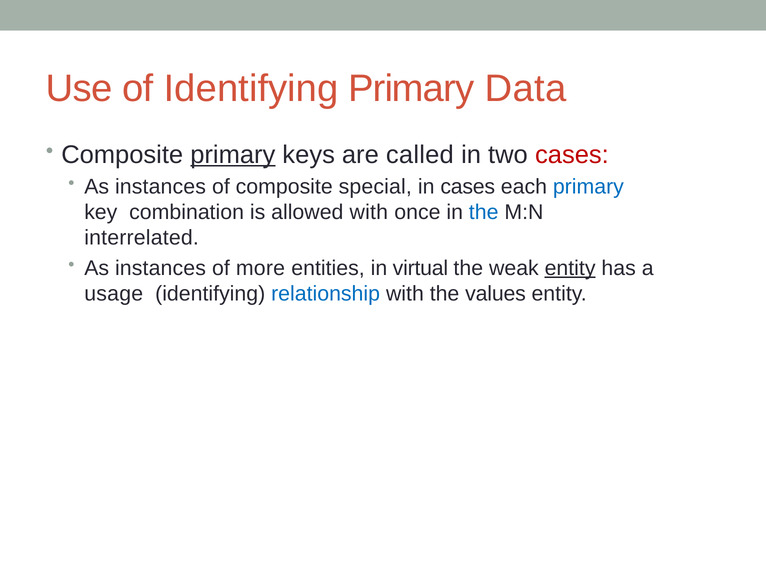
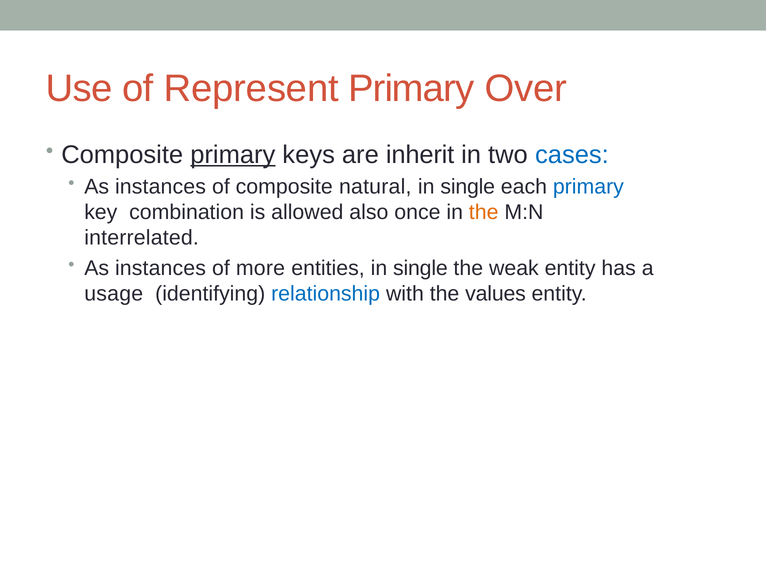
of Identifying: Identifying -> Represent (251, 89)
Data: Data -> Over (526, 89)
called: called -> inherit (420, 155)
cases colour: red -> blue (572, 155)
special: special -> natural (375, 187)
cases: cases -> single (468, 187)
allowed with: with -> also (369, 212)
the colour: blue -> orange (484, 212)
entities in virtual: virtual -> single (420, 268)
entity underline: present -> none (570, 268)
